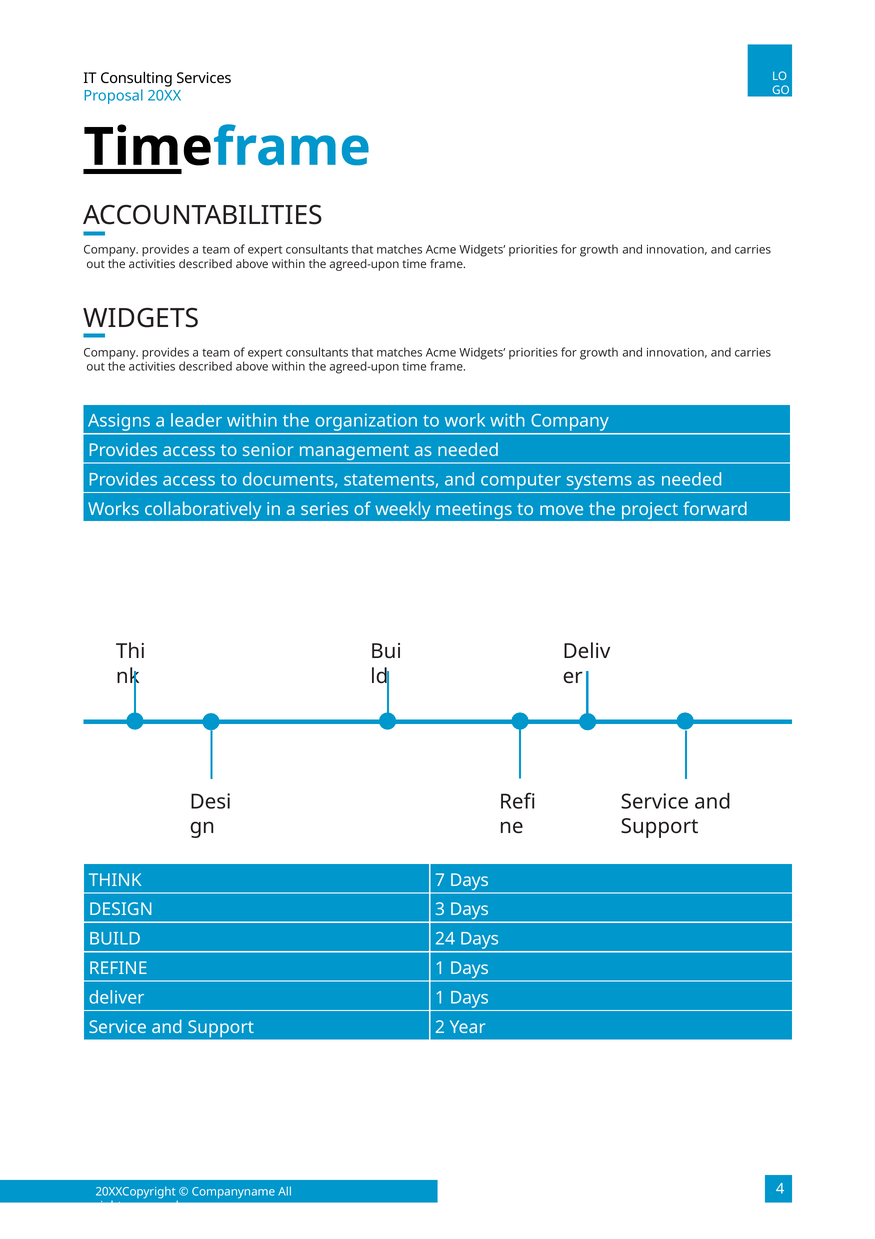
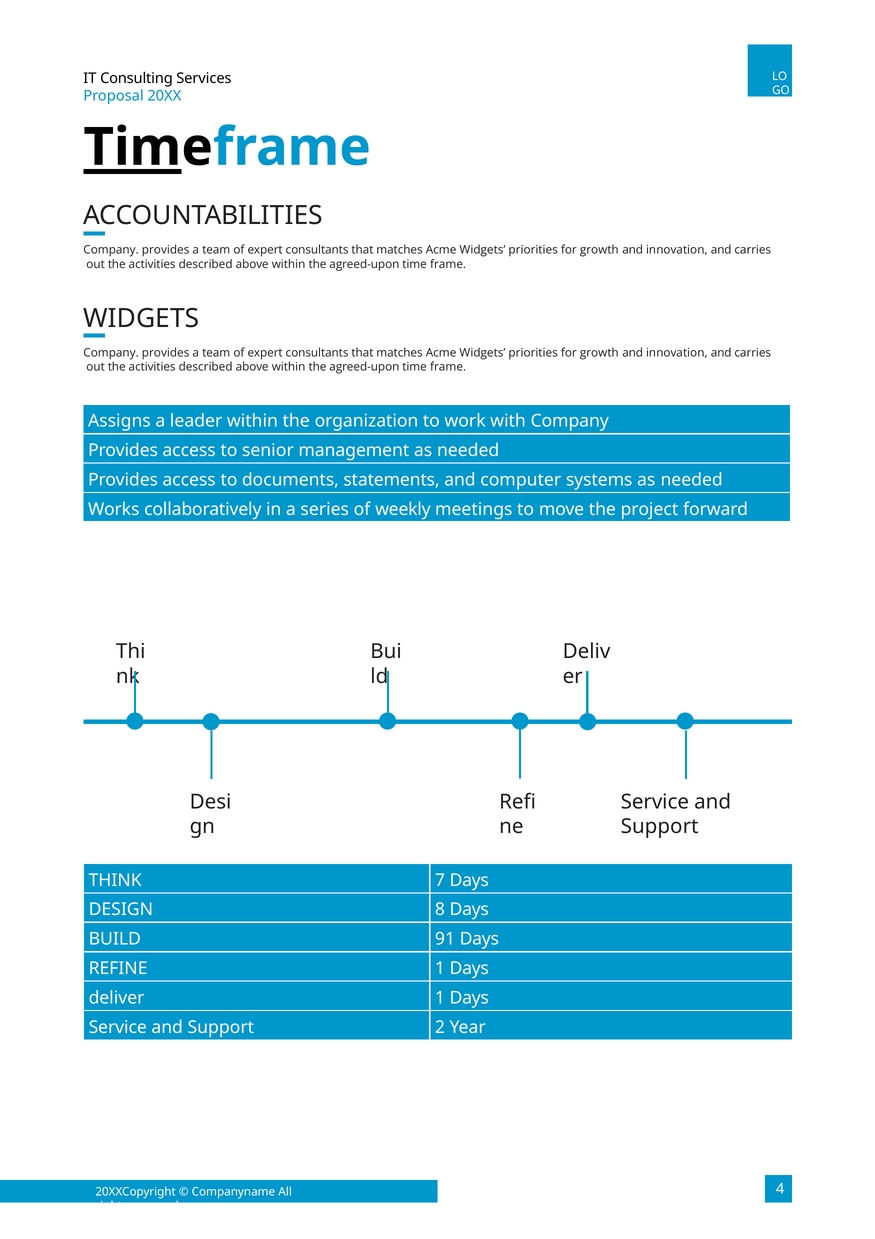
3: 3 -> 8 (440, 909)
24: 24 -> 91 (445, 939)
